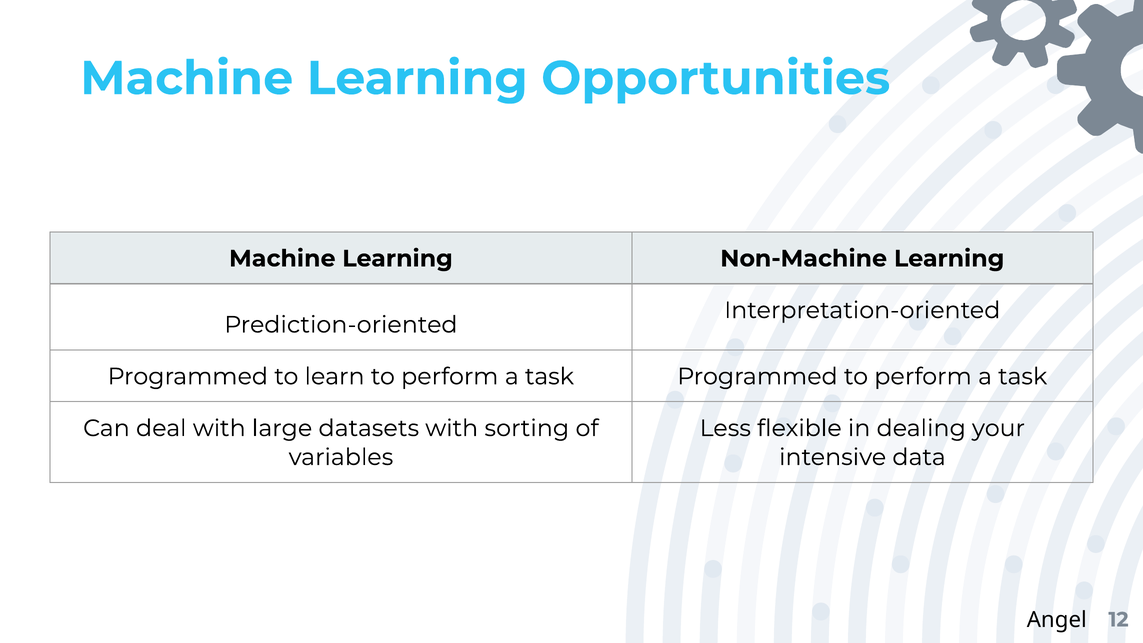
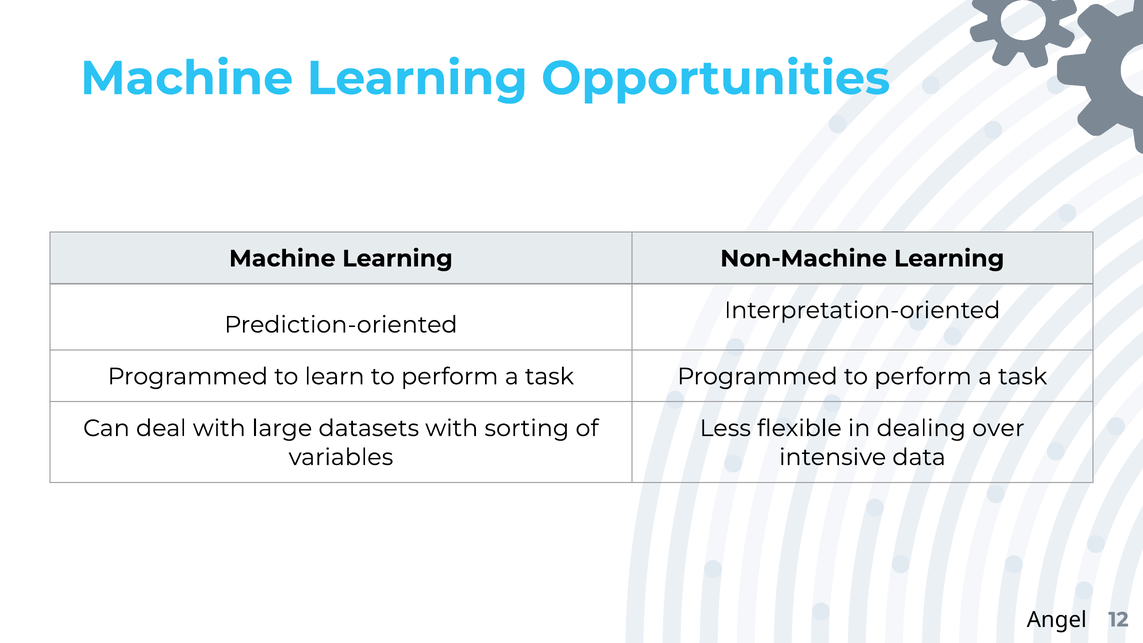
your: your -> over (998, 428)
